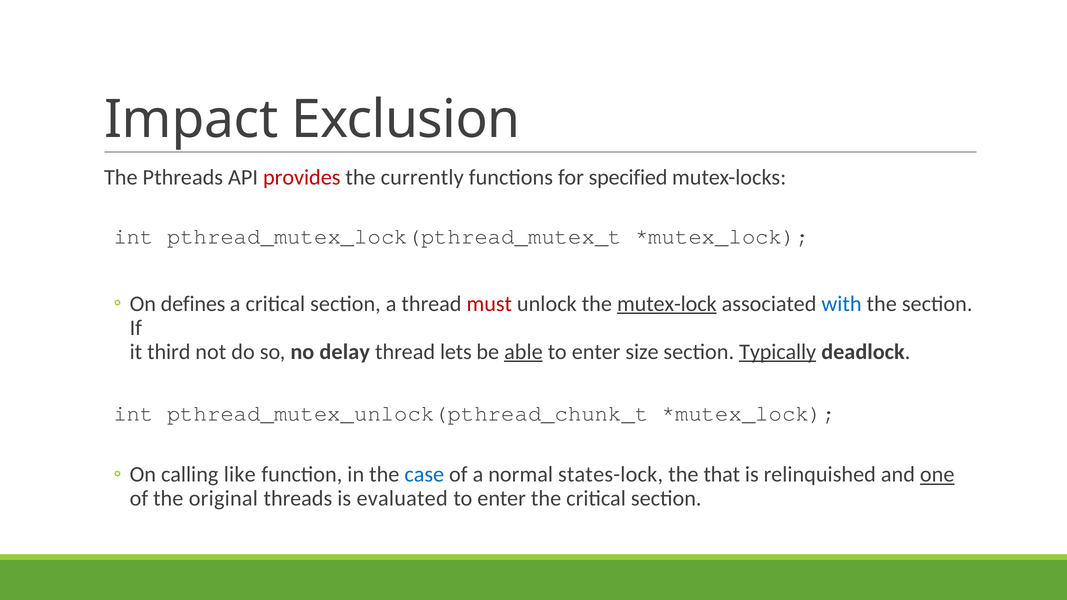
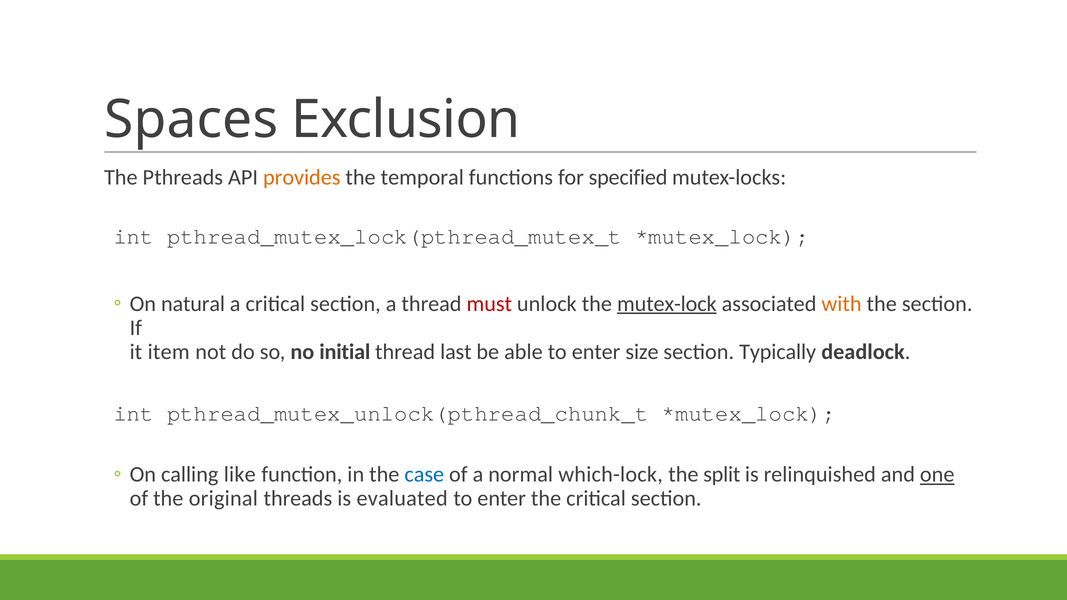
Impact: Impact -> Spaces (191, 120)
provides colour: red -> orange (302, 177)
currently: currently -> temporal (422, 177)
defines: defines -> natural (193, 304)
with colour: blue -> orange (842, 304)
third: third -> item (169, 352)
delay: delay -> initial (345, 352)
lets: lets -> last (456, 352)
able underline: present -> none (523, 352)
Typically underline: present -> none (778, 352)
states-lock: states-lock -> which-lock (611, 475)
that: that -> split (722, 475)
